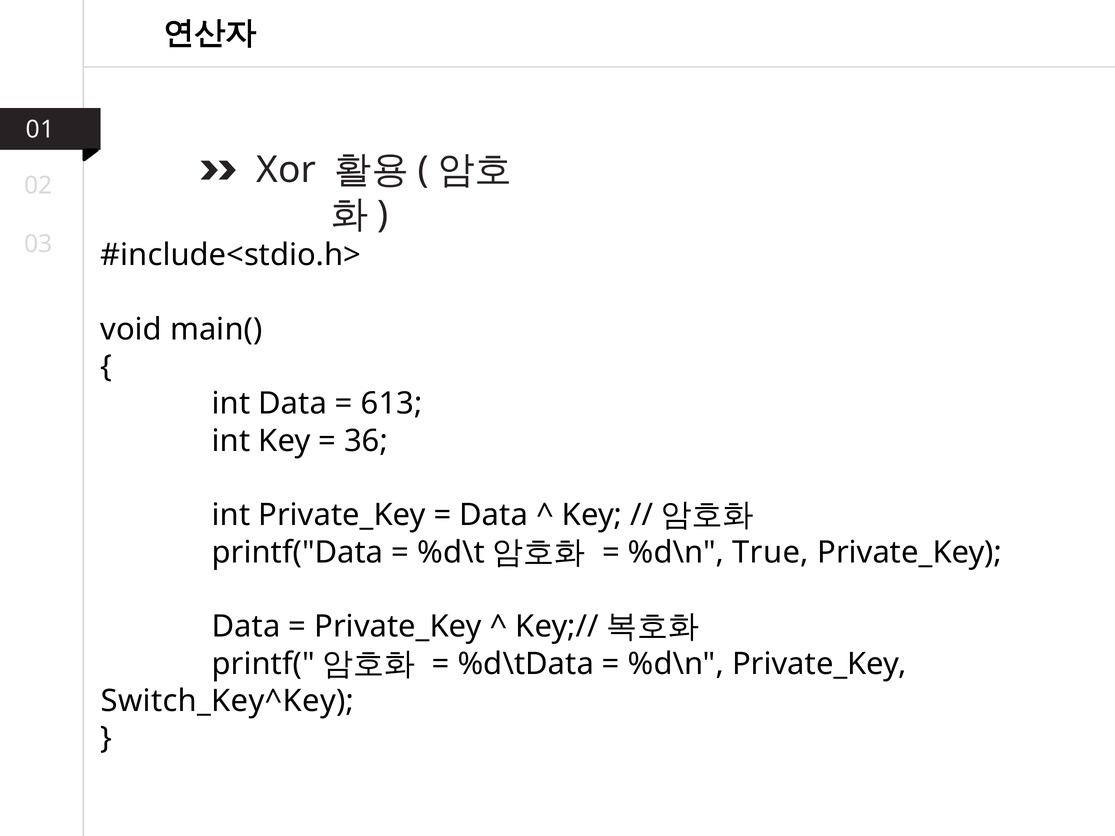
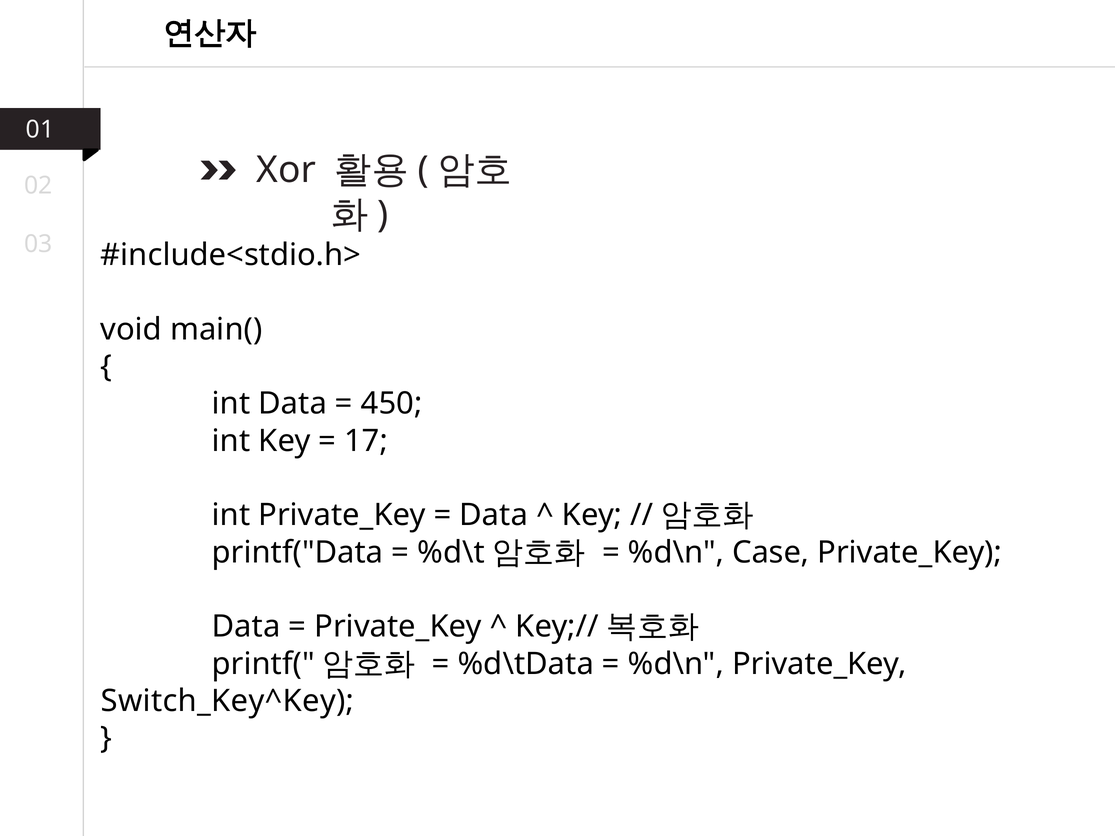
613: 613 -> 450 (392, 404)
36: 36 -> 17 (366, 441)
True: True -> Case (771, 553)
